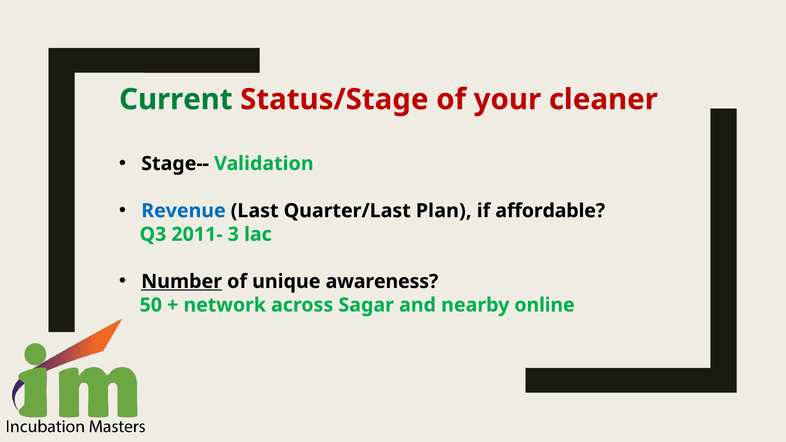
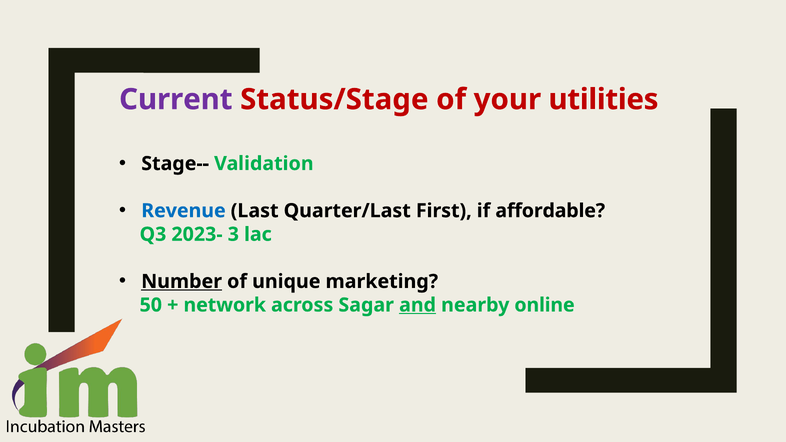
Current colour: green -> purple (176, 99)
cleaner: cleaner -> utilities (603, 99)
Plan: Plan -> First (444, 211)
2011-: 2011- -> 2023- (197, 234)
awareness: awareness -> marketing (382, 282)
and underline: none -> present (418, 305)
